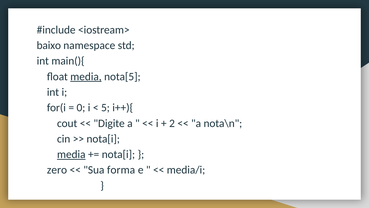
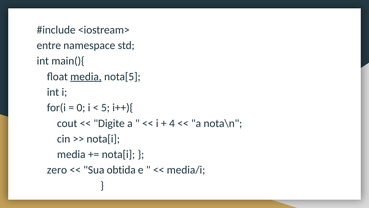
baixo: baixo -> entre (49, 45)
2: 2 -> 4 (172, 123)
media underline: present -> none (71, 154)
forma: forma -> obtida (121, 170)
